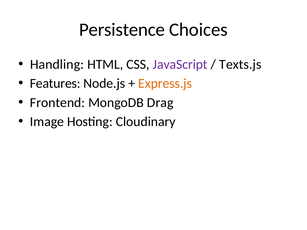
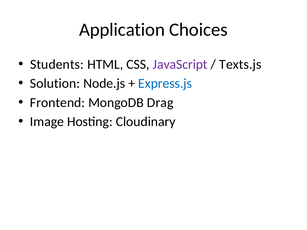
Persistence: Persistence -> Application (122, 30)
Handling: Handling -> Students (57, 64)
Features: Features -> Solution (55, 84)
Express.js colour: orange -> blue (165, 84)
